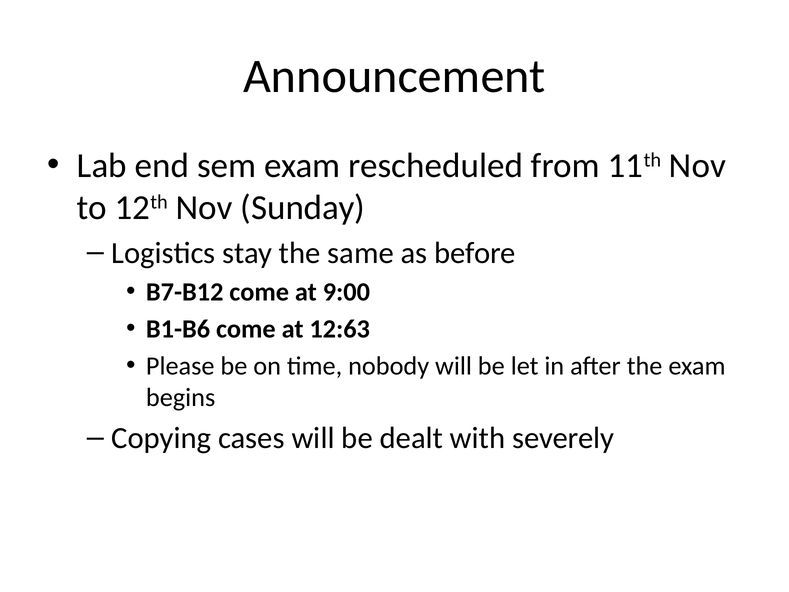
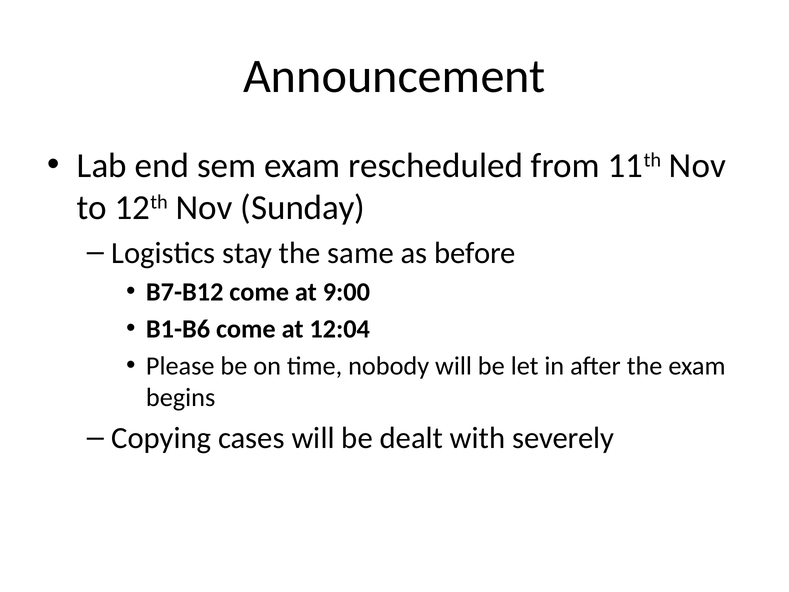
12:63: 12:63 -> 12:04 (340, 329)
